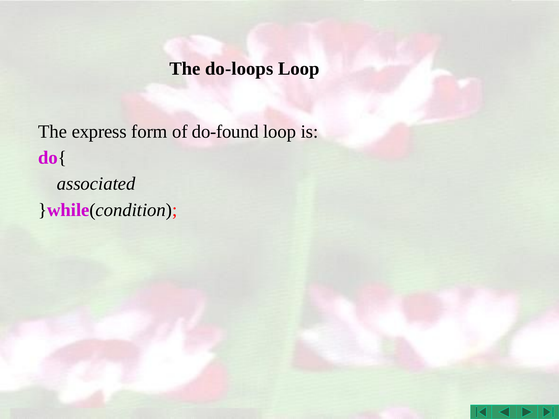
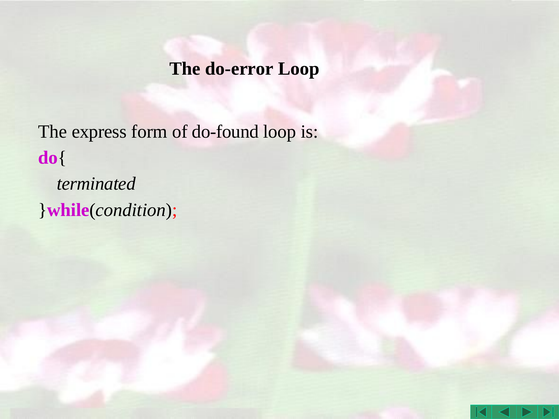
do-loops: do-loops -> do-error (239, 69)
associated: associated -> terminated (96, 184)
